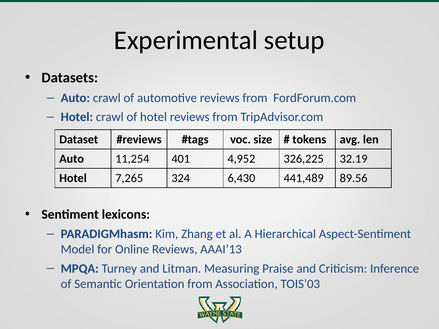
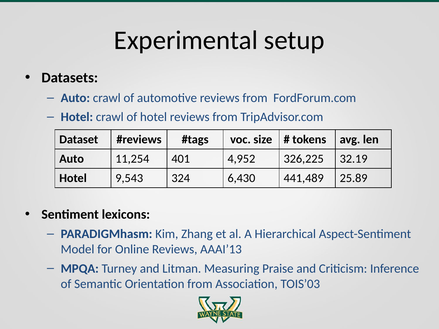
7,265: 7,265 -> 9,543 (129, 178)
89.56: 89.56 -> 25.89 (354, 178)
